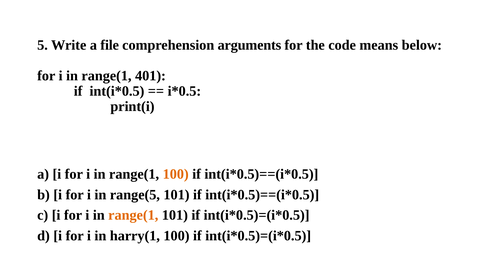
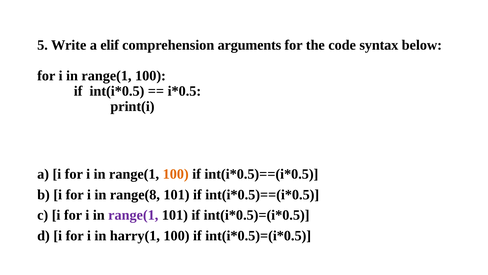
file: file -> elif (110, 45)
means: means -> syntax (379, 45)
401: 401 -> 100 (150, 76)
range(5: range(5 -> range(8 (135, 194)
range(1 colour: orange -> purple (133, 215)
